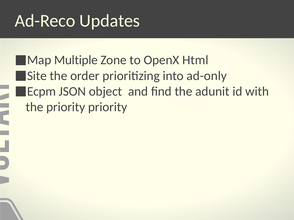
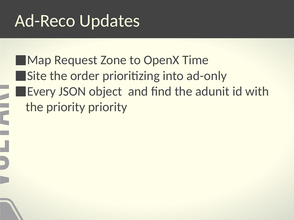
Multiple: Multiple -> Request (76, 60)
Html: Html -> Time (195, 60)
Ecpm: Ecpm -> Every (41, 92)
